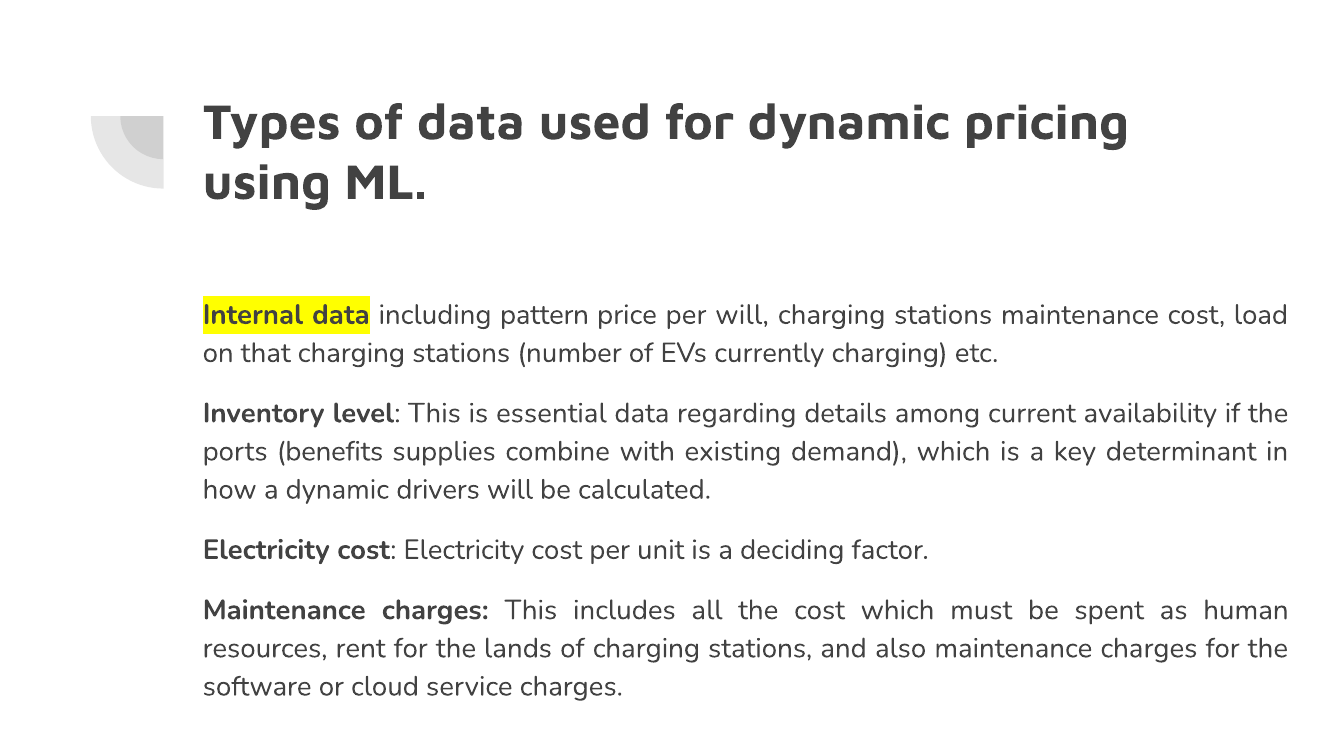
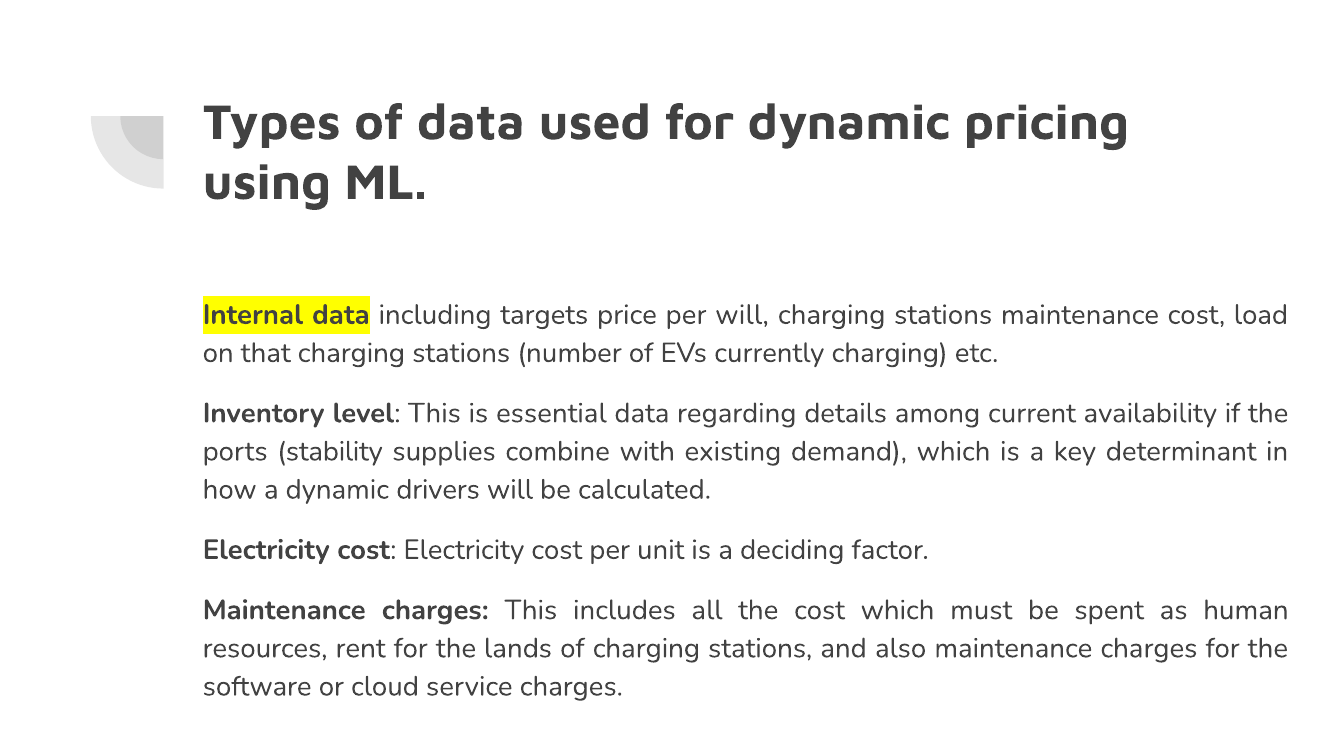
pattern: pattern -> targets (544, 315)
benefits: benefits -> stability (330, 451)
